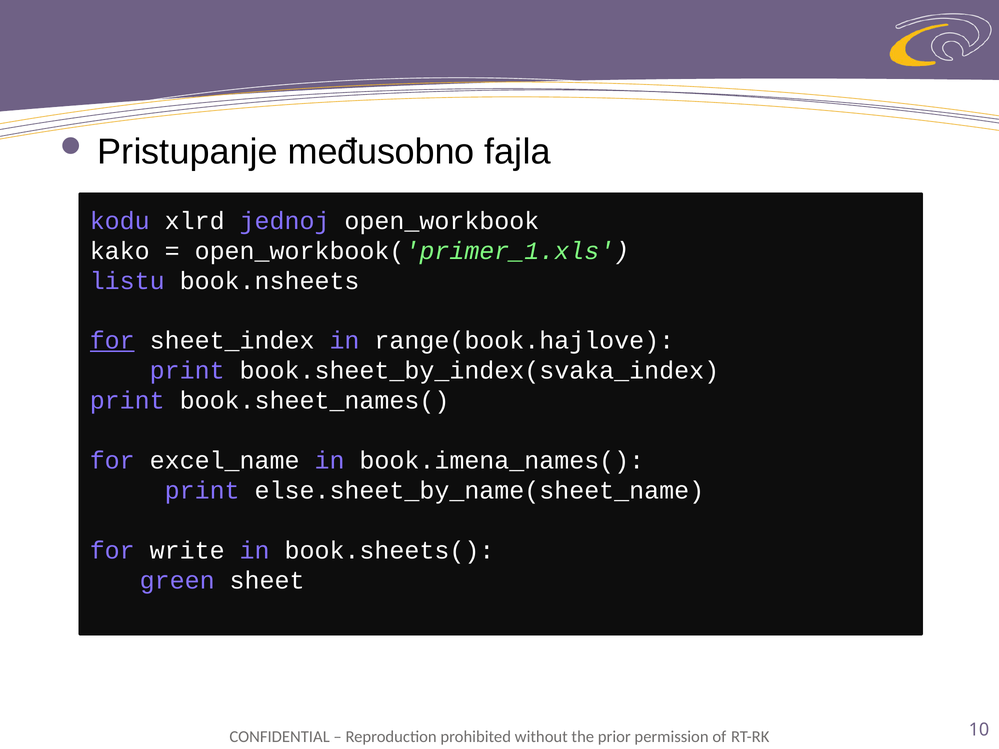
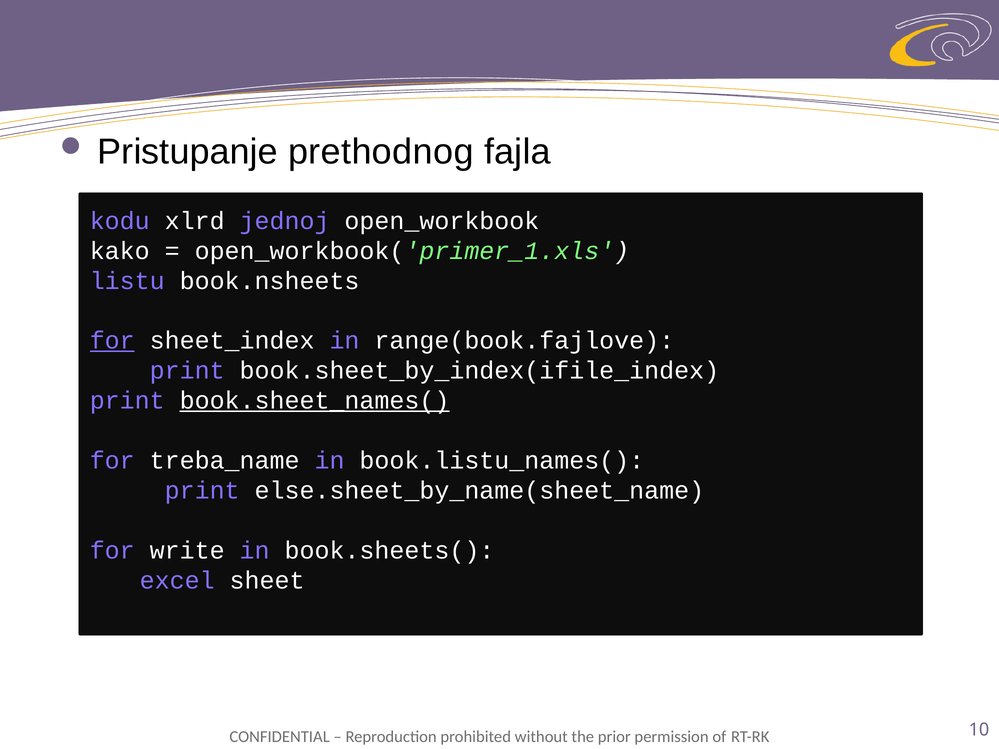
međusobno: međusobno -> prethodnog (381, 152)
range(book.hajlove: range(book.hajlove -> range(book.fajlove (524, 341)
book.sheet_by_index(svaka_index: book.sheet_by_index(svaka_index -> book.sheet_by_index(ifile_index (479, 371)
book.sheet_names( underline: none -> present (315, 401)
excel_name: excel_name -> treba_name (225, 461)
book.imena_names(: book.imena_names( -> book.listu_names( (502, 461)
green: green -> excel (177, 581)
